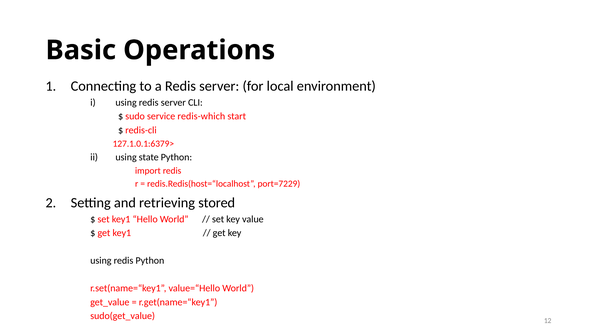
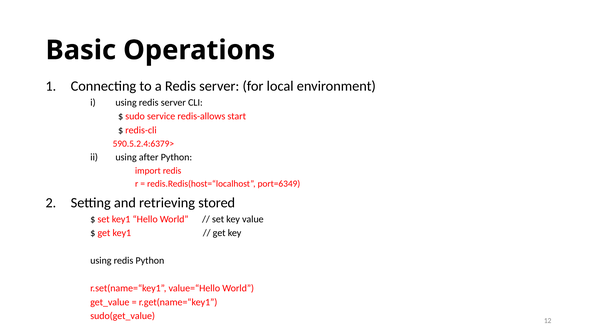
redis-which: redis-which -> redis-allows (201, 116)
127.1.0.1:6379>: 127.1.0.1:6379> -> 590.5.2.4:6379> (143, 144)
state: state -> after (149, 157)
port=7229: port=7229 -> port=6349 (279, 184)
